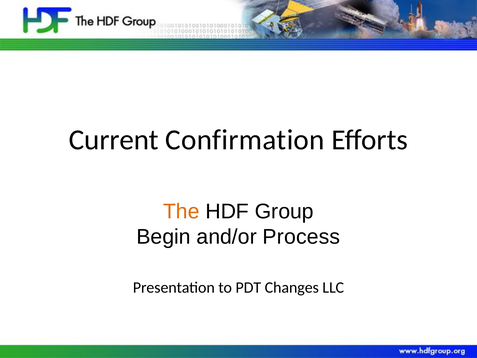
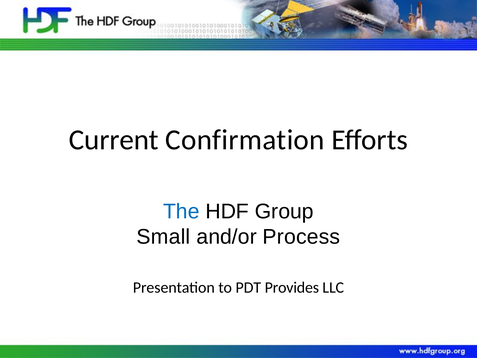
The colour: orange -> blue (181, 211)
Begin: Begin -> Small (163, 237)
Changes: Changes -> Provides (292, 287)
